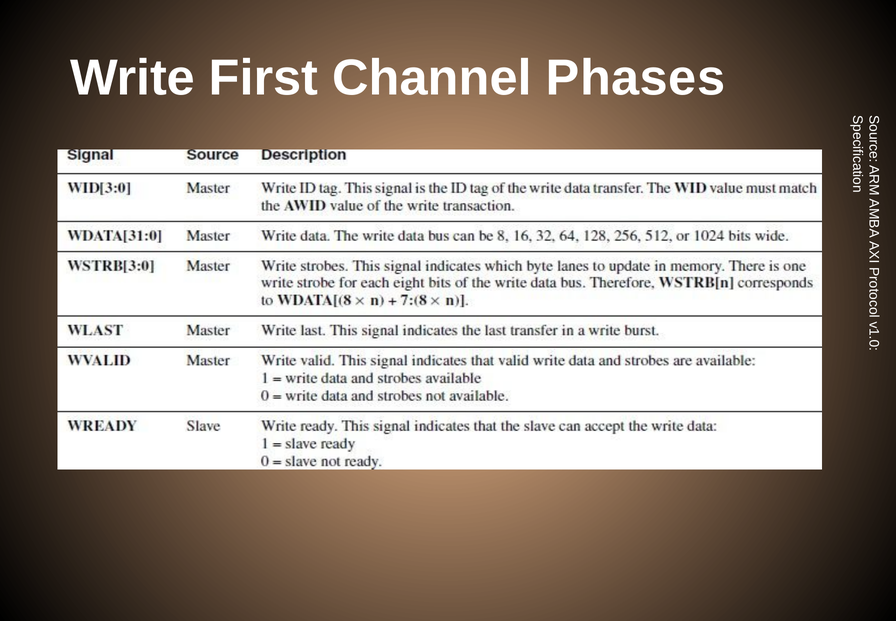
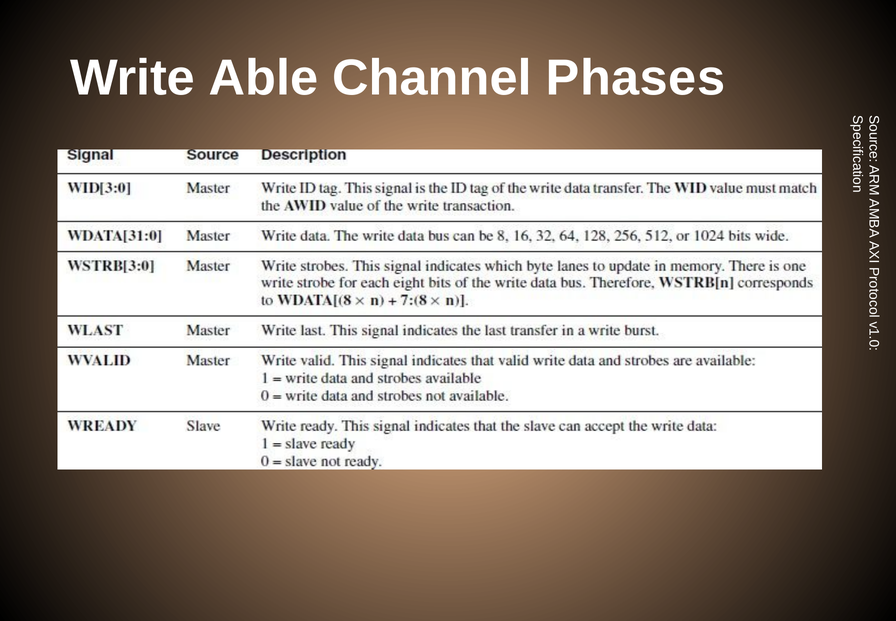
First: First -> Able (264, 78)
